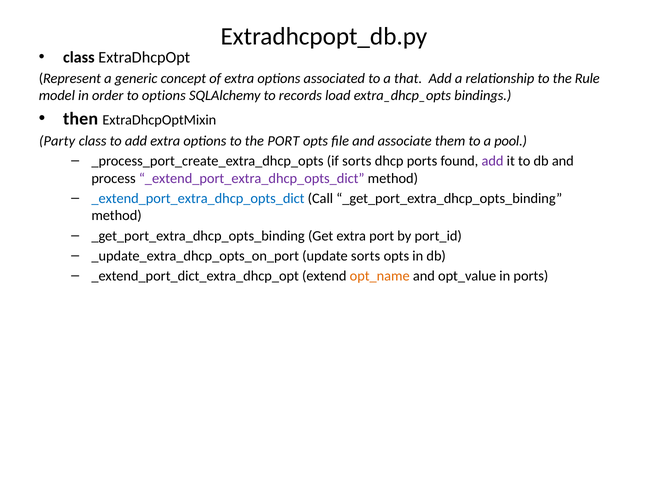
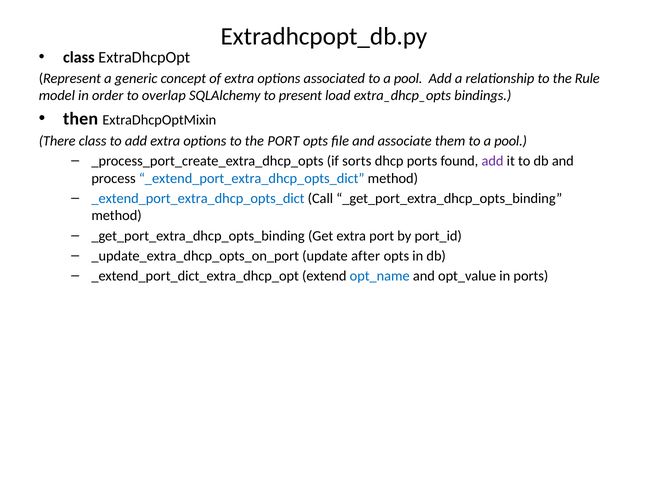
associated to a that: that -> pool (408, 78)
to options: options -> overlap (164, 96)
records: records -> present (300, 96)
Party: Party -> There (57, 141)
_extend_port_extra_dhcp_opts_dict colour: purple -> blue (252, 178)
update sorts: sorts -> after (366, 256)
opt_name colour: orange -> blue (380, 276)
